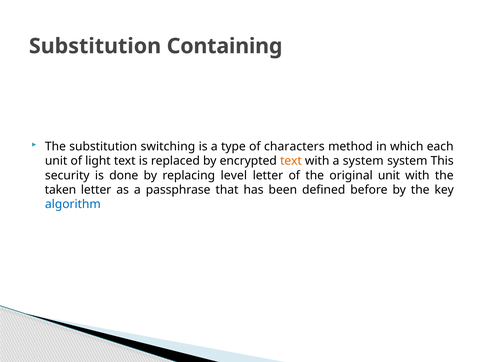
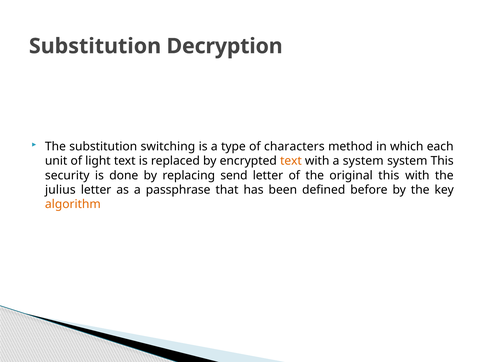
Containing: Containing -> Decryption (225, 46)
level: level -> send (234, 175)
original unit: unit -> this (389, 175)
taken: taken -> julius (60, 190)
algorithm colour: blue -> orange (73, 204)
